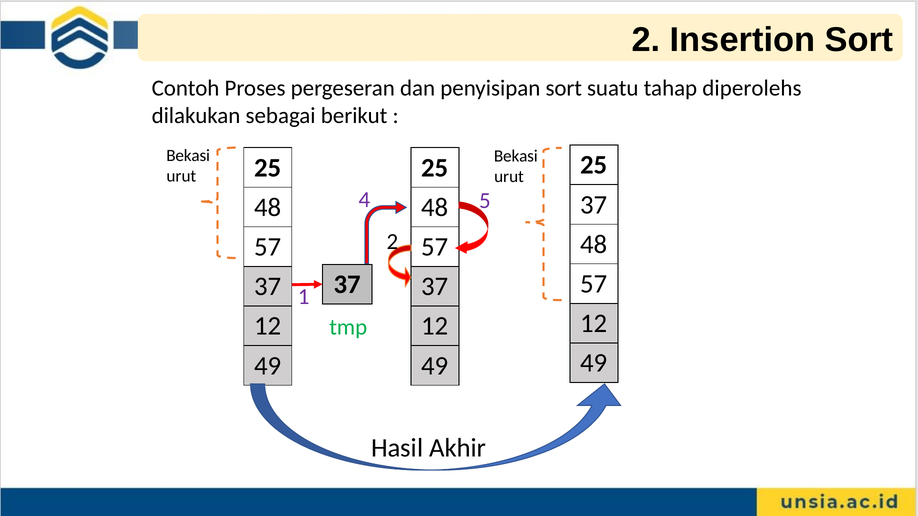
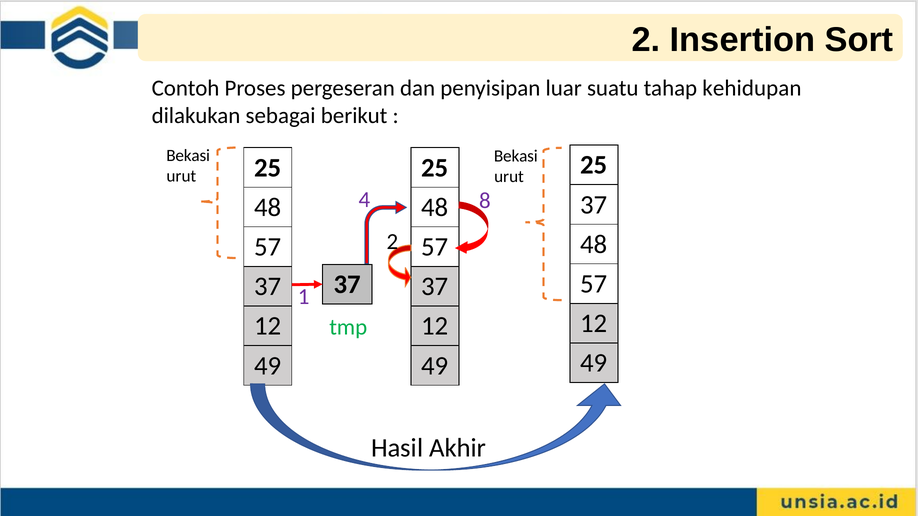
penyisipan sort: sort -> luar (564, 88)
diperolehs: diperolehs -> kehidupan (752, 88)
5: 5 -> 8 (485, 201)
